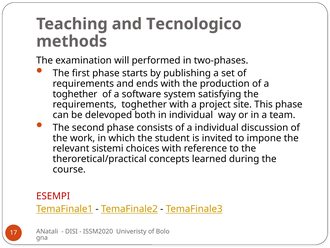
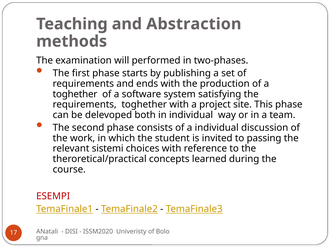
Tecnologico: Tecnologico -> Abstraction (194, 24)
impone: impone -> passing (264, 138)
